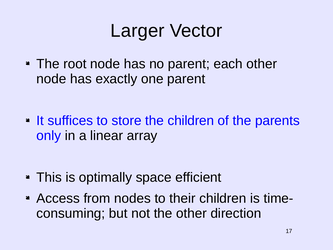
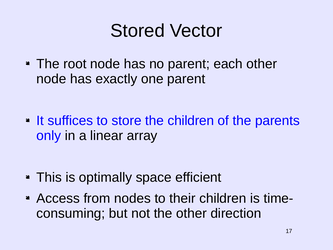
Larger: Larger -> Stored (138, 31)
